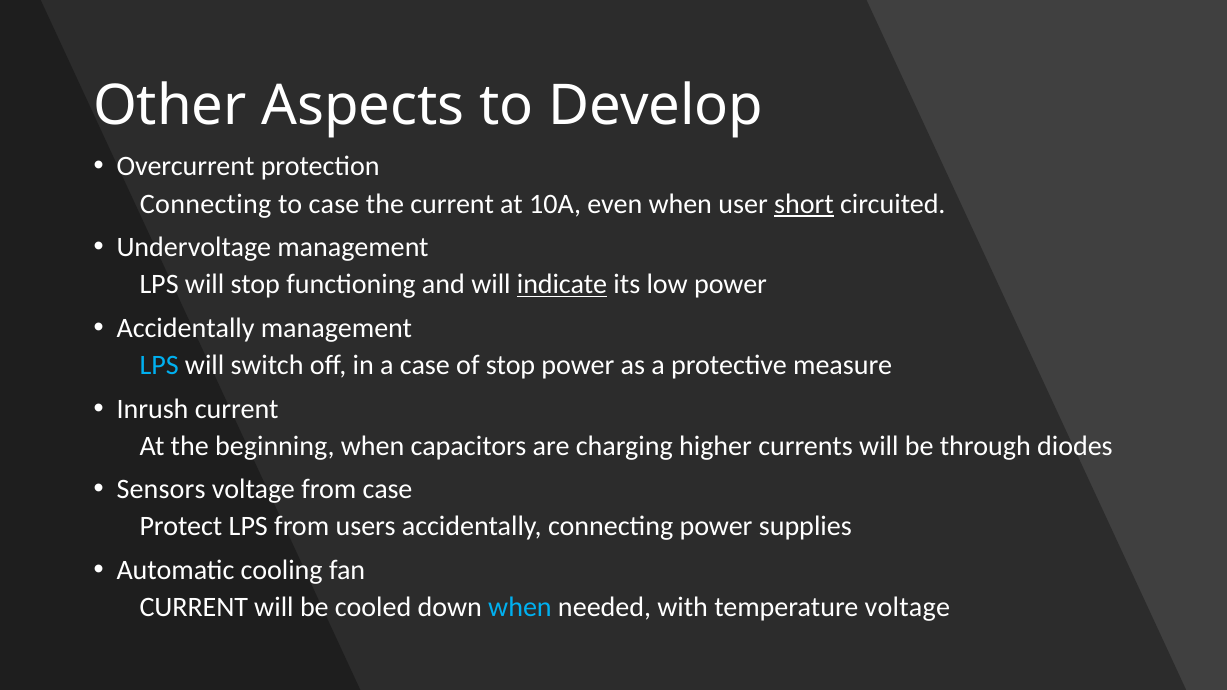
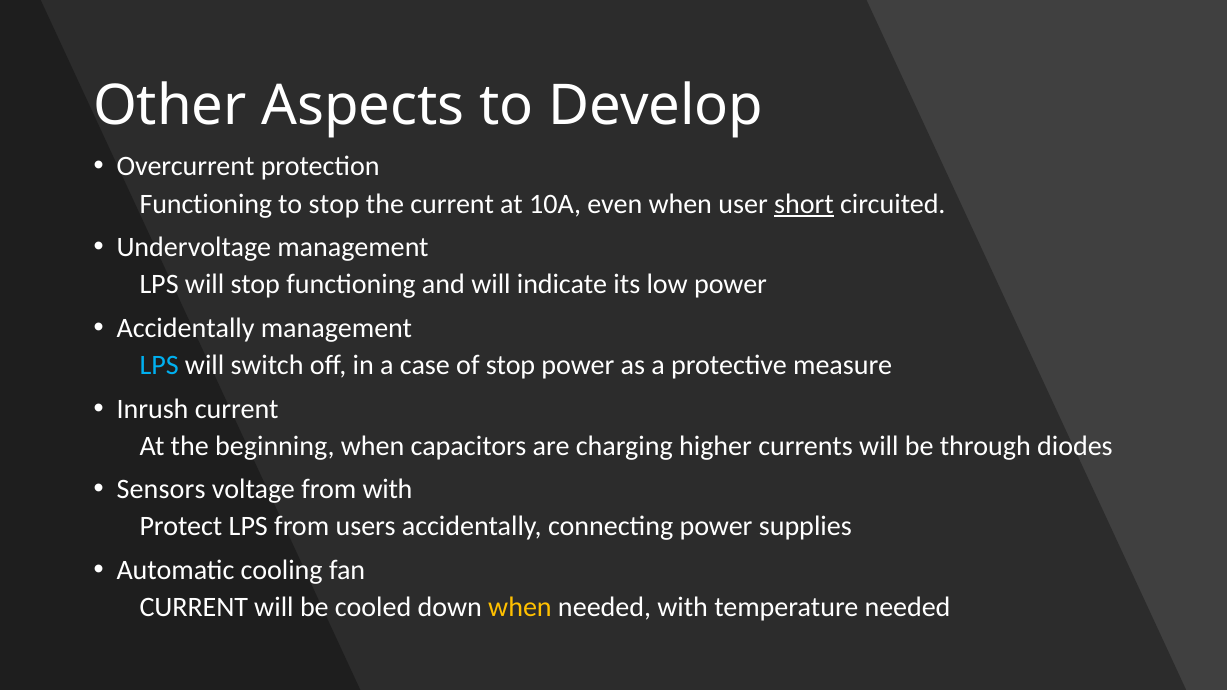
Connecting: Connecting -> Functioning (206, 204)
to case: case -> stop (334, 204)
indicate underline: present -> none (562, 285)
from case: case -> with (388, 490)
when colour: light blue -> yellow (520, 608)
temperature voltage: voltage -> needed (908, 608)
